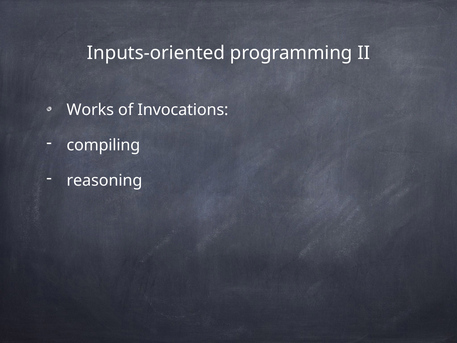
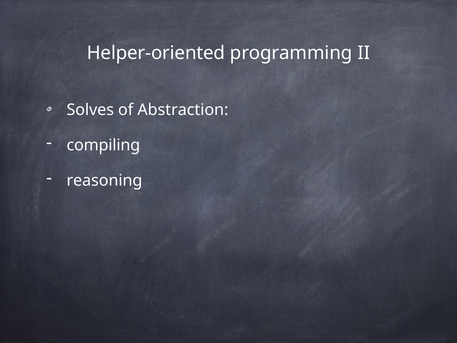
Inputs-oriented: Inputs-oriented -> Helper-oriented (156, 53)
Works: Works -> Solves (90, 110)
Invocations: Invocations -> Abstraction (183, 110)
